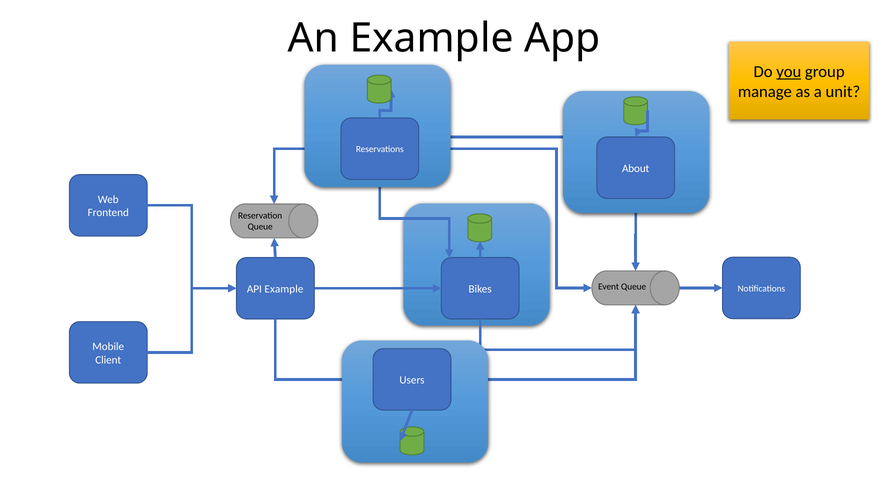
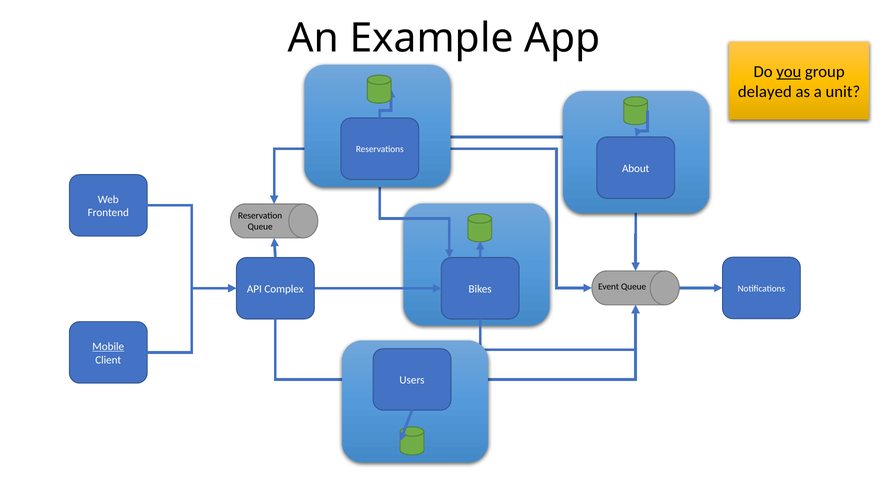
manage: manage -> delayed (765, 92)
API Example: Example -> Complex (284, 289)
Mobile underline: none -> present (108, 346)
